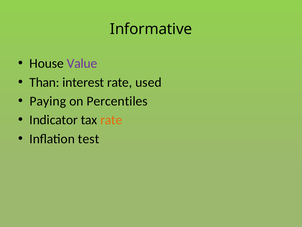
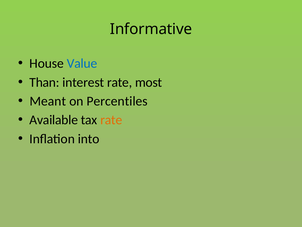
Value colour: purple -> blue (82, 63)
used: used -> most (149, 82)
Paying: Paying -> Meant (48, 101)
Indicator: Indicator -> Available (54, 120)
test: test -> into (89, 139)
